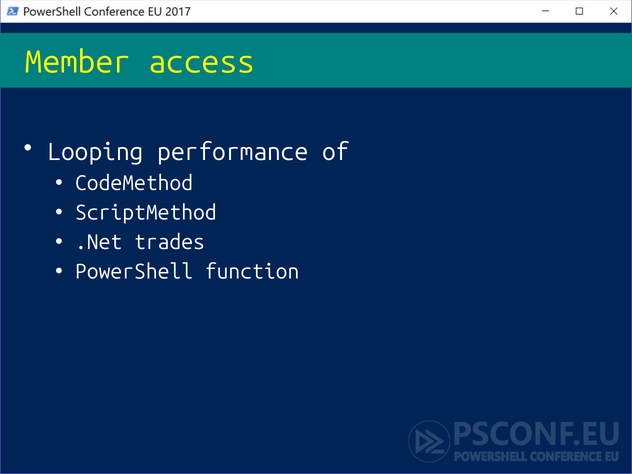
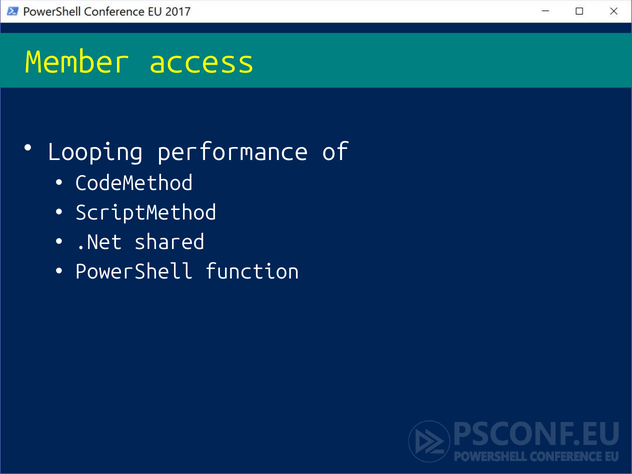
trades: trades -> shared (169, 242)
